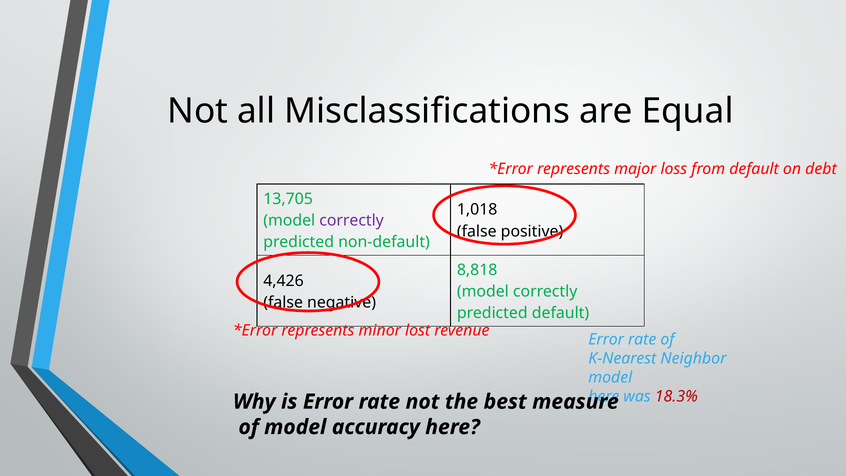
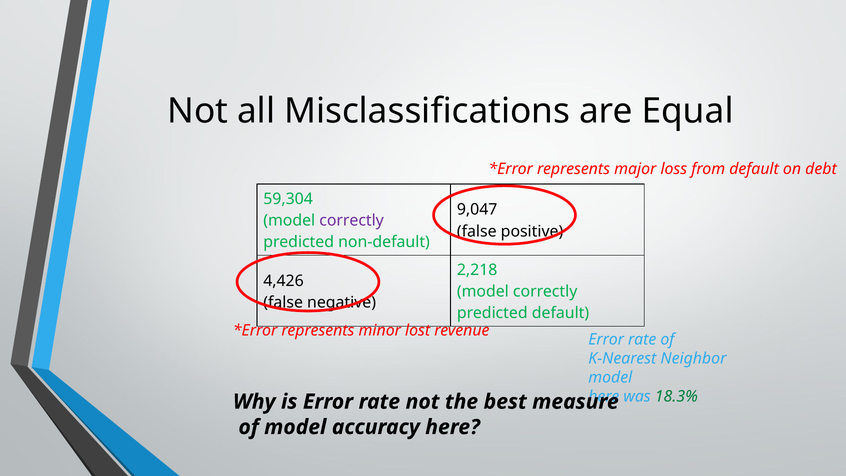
13,705: 13,705 -> 59,304 (288, 199)
1,018: 1,018 -> 9,047 (477, 210)
8,818: 8,818 -> 2,218 (477, 270)
18.3% colour: red -> green (676, 396)
